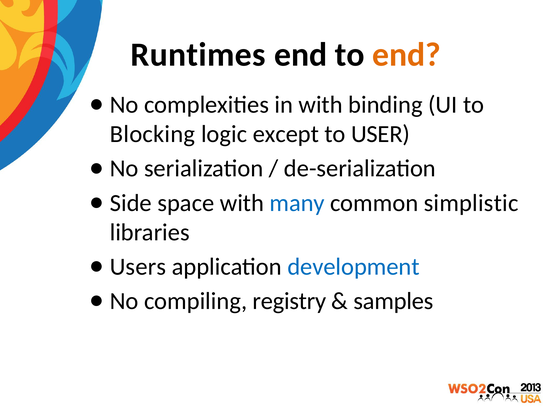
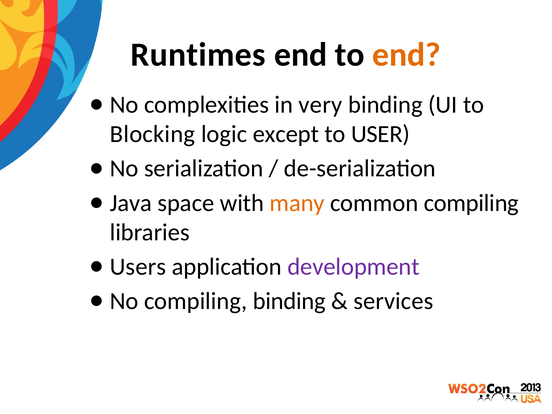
in with: with -> very (320, 105)
Side: Side -> Java (131, 203)
many colour: blue -> orange (297, 203)
common simplistic: simplistic -> compiling (471, 203)
development colour: blue -> purple (353, 267)
compiling registry: registry -> binding (289, 301)
samples: samples -> services (393, 301)
